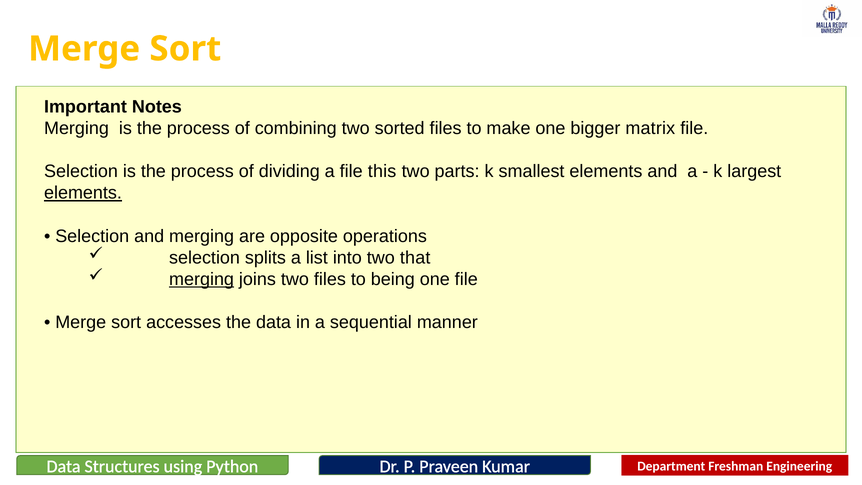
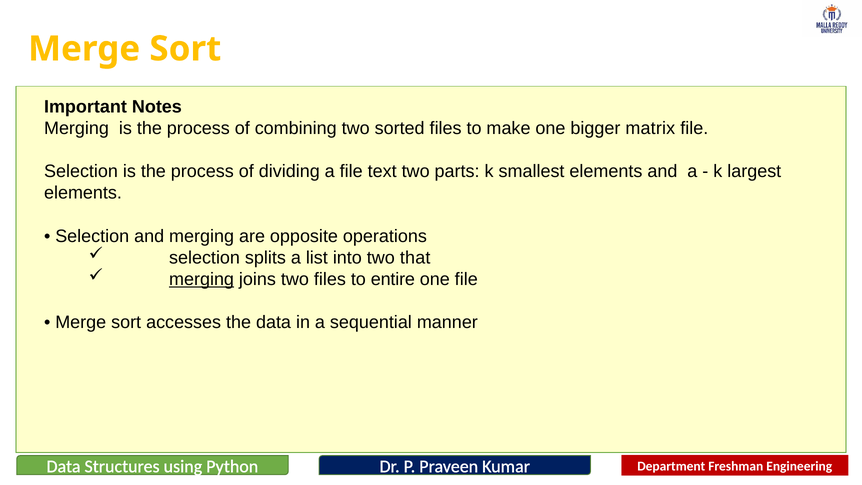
this: this -> text (382, 171)
elements underline: present -> none (83, 193)
being: being -> entire (393, 279)
